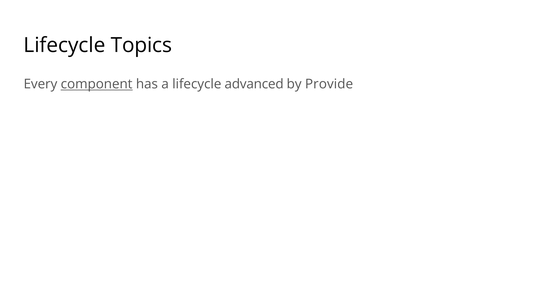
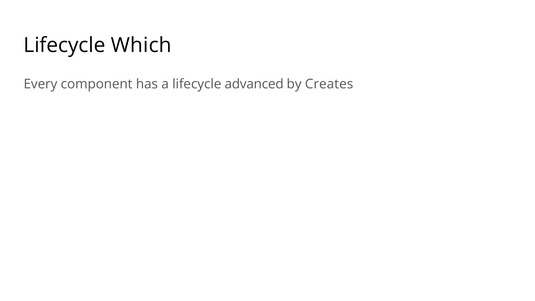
Topics: Topics -> Which (141, 45)
component underline: present -> none (97, 84)
Provide: Provide -> Creates (329, 84)
